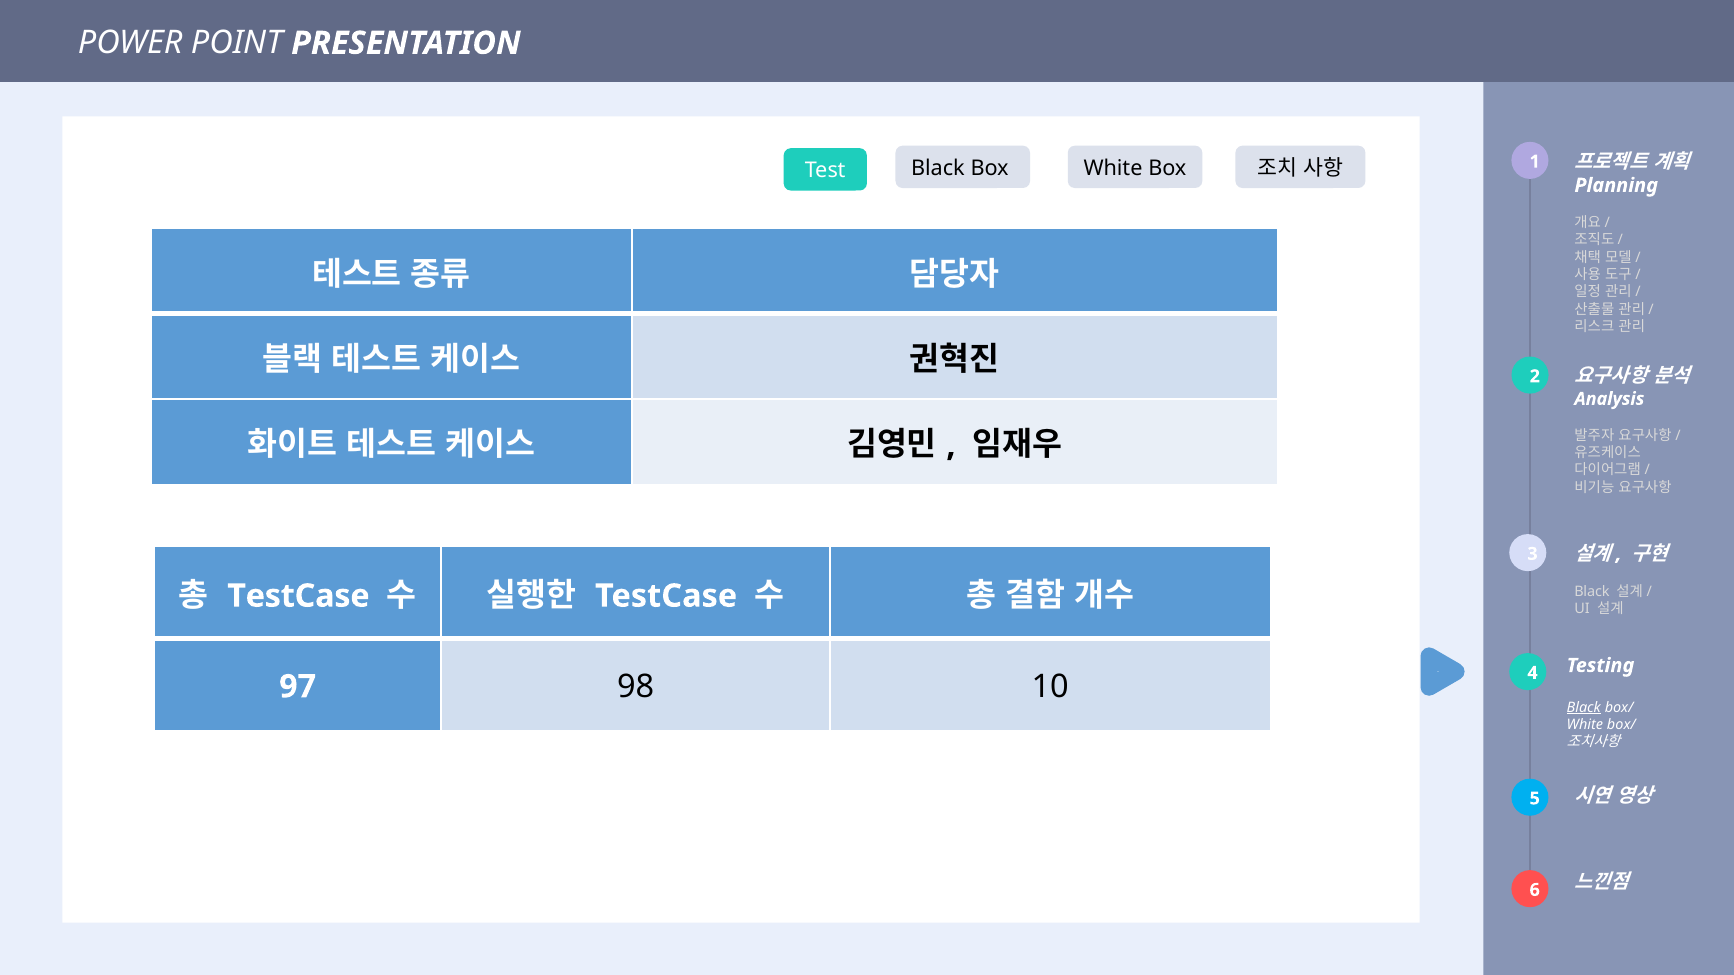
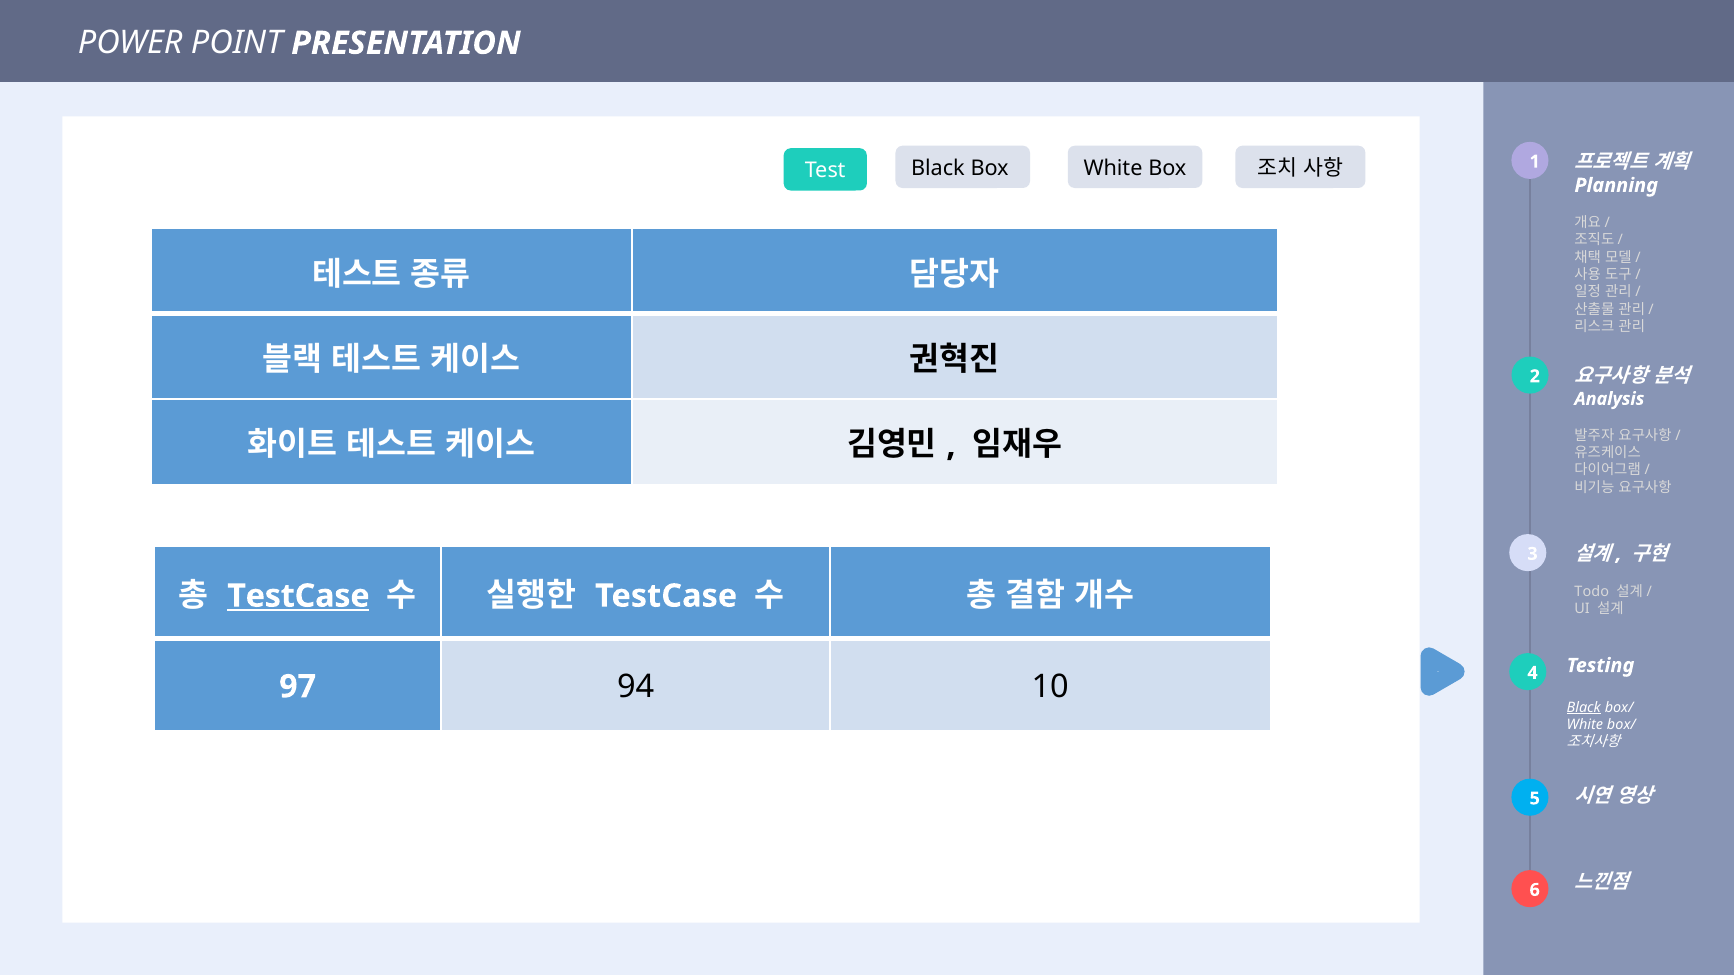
TestCase underline: none -> present (298, 596)
Black: Black -> Todo (1592, 591)
98: 98 -> 94 (636, 687)
